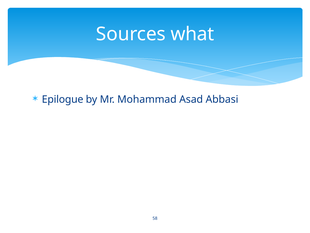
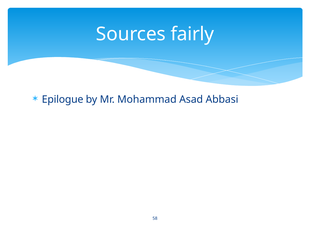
what: what -> fairly (192, 34)
